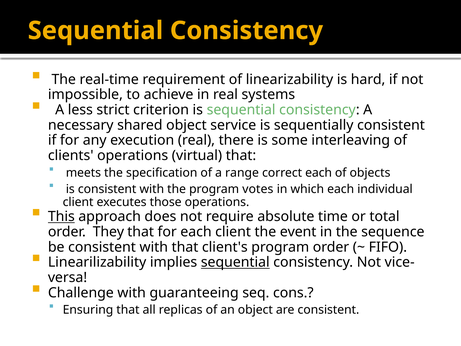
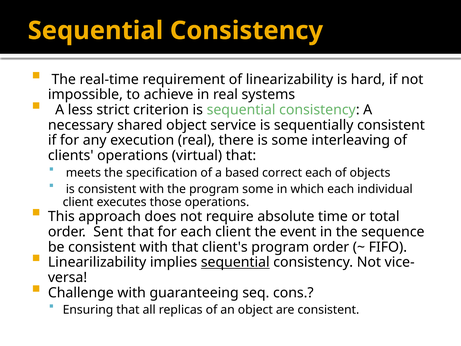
range: range -> based (242, 173)
program votes: votes -> some (258, 189)
This underline: present -> none (61, 216)
They: They -> Sent (108, 232)
